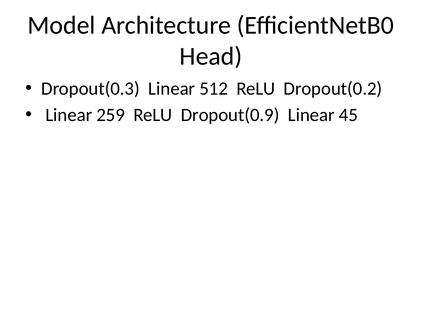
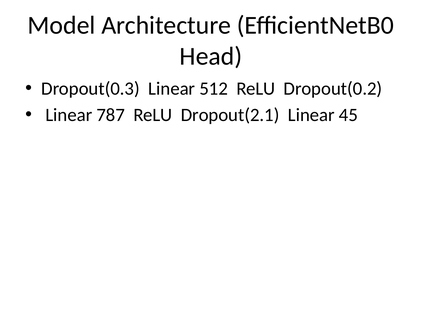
259: 259 -> 787 (111, 115)
Dropout(0.9: Dropout(0.9 -> Dropout(2.1 (230, 115)
